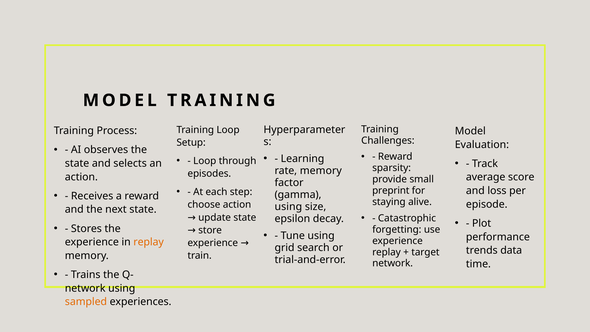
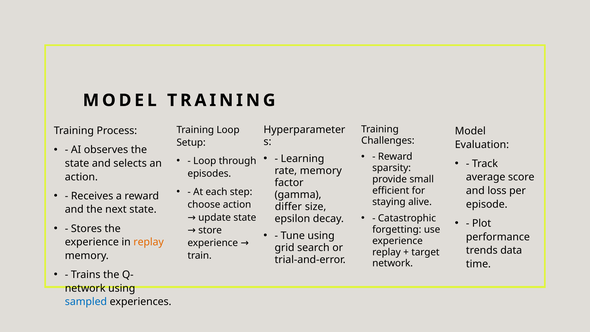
preprint: preprint -> efficient (391, 191)
using: using -> differ (288, 207)
sampled colour: orange -> blue (86, 302)
